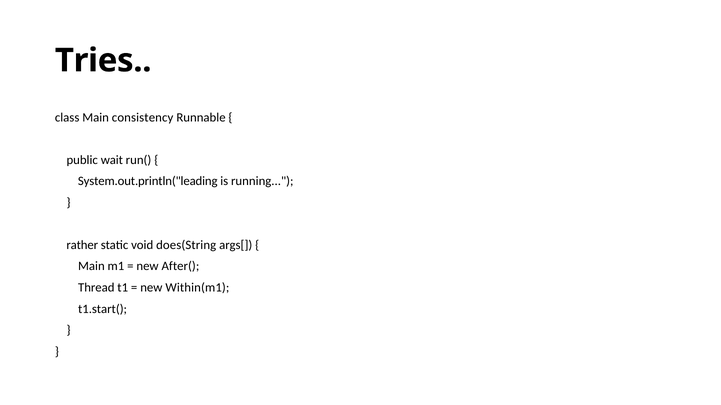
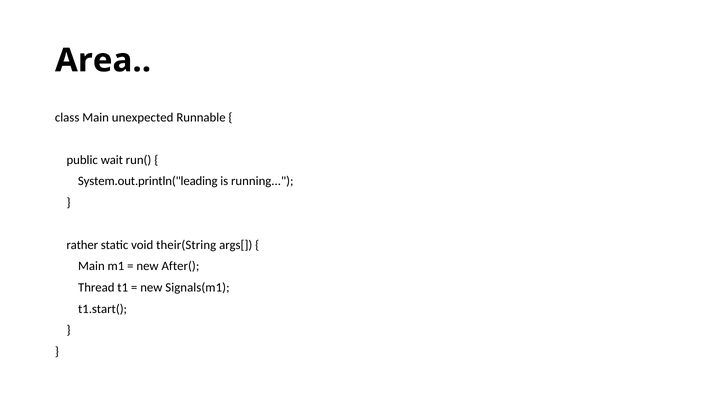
Tries: Tries -> Area (103, 61)
consistency: consistency -> unexpected (143, 117)
does(String: does(String -> their(String (186, 245)
Within(m1: Within(m1 -> Signals(m1 (197, 288)
